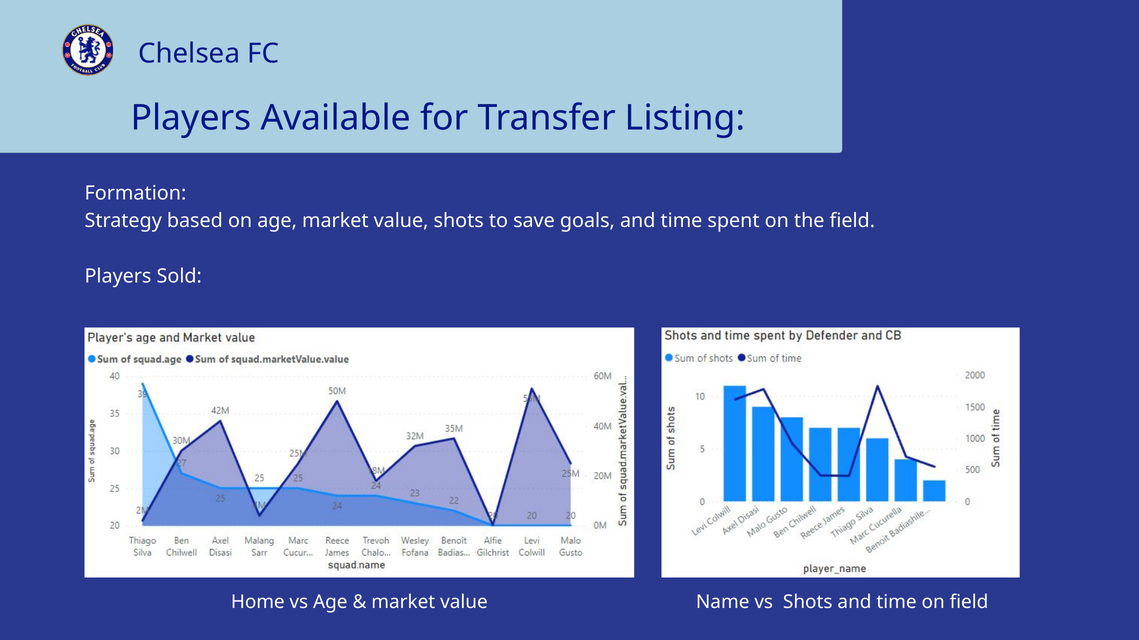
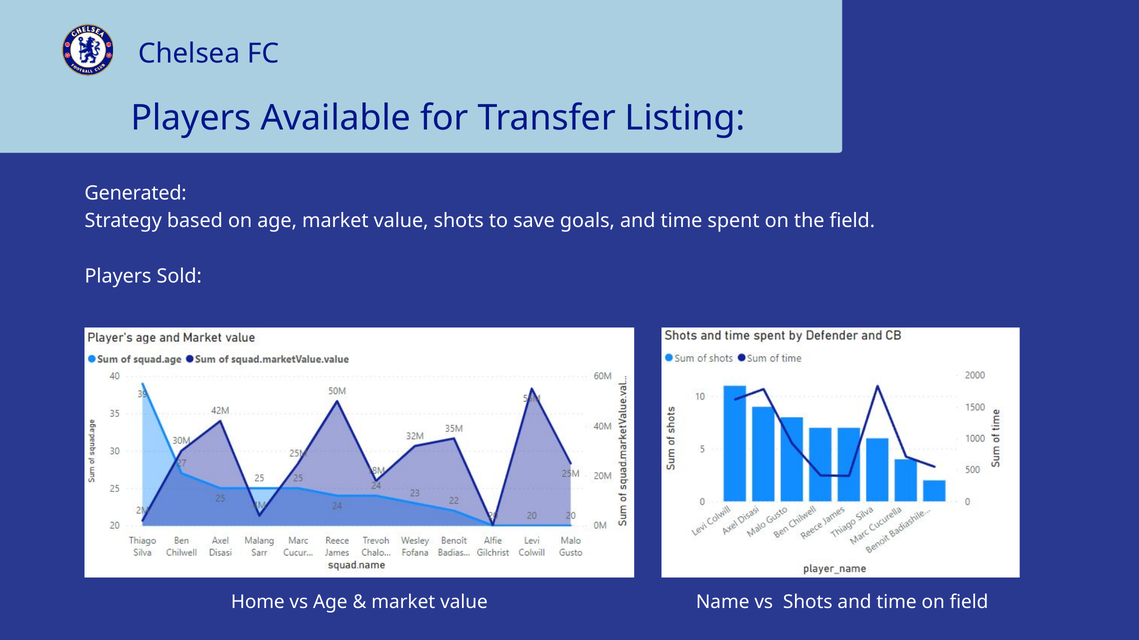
Formation: Formation -> Generated (136, 193)
